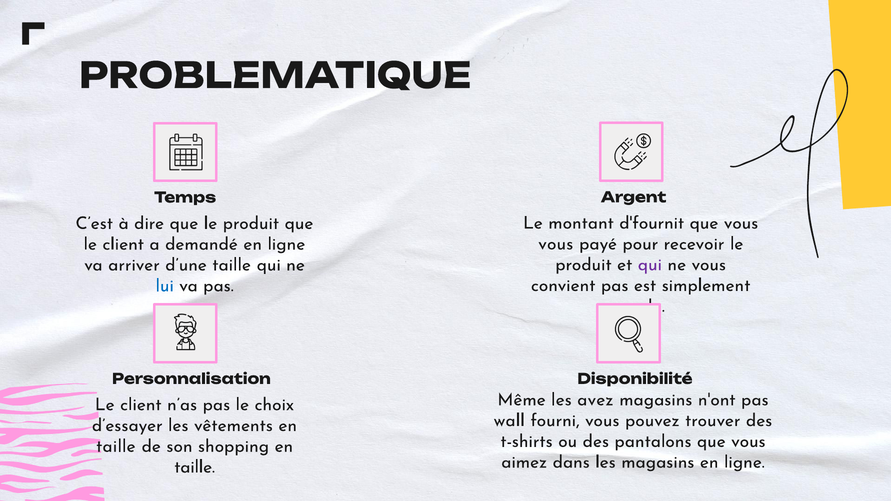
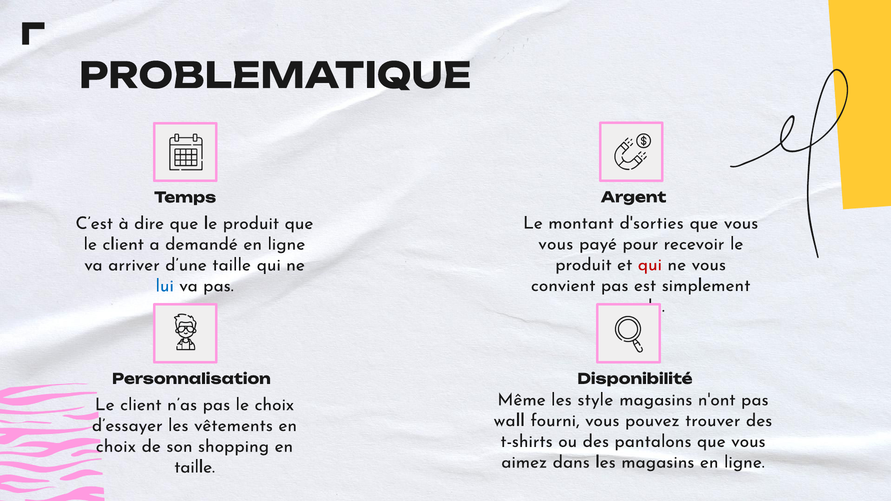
d'fournit: d'fournit -> d'sorties (652, 223)
qui colour: purple -> red (650, 265)
avez: avez -> style (595, 400)
taille: taille -> choix (116, 446)
